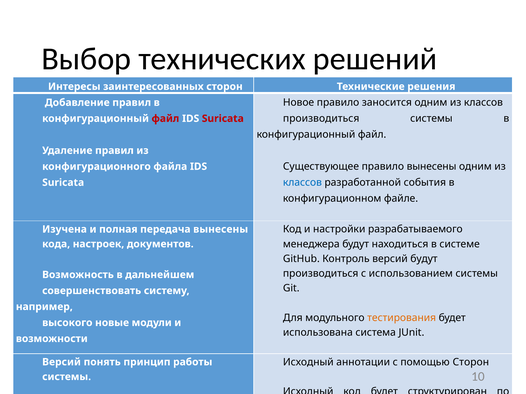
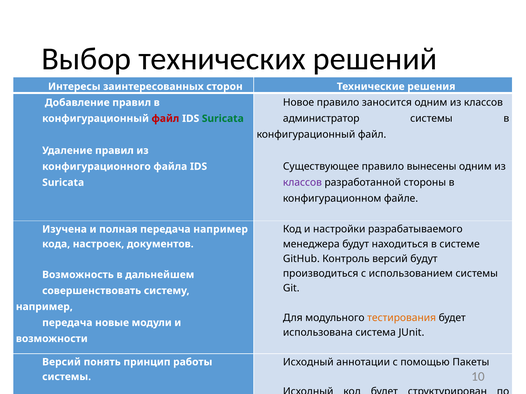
производиться: производиться -> администратор (321, 119)
Suricata colour: red -> green (223, 119)
классов colour: blue -> purple (302, 183)
события: события -> стороны (425, 183)
передача вынесены: вынесены -> например (221, 230)
высокого: высокого -> передача (67, 323)
помощью Сторон: Сторон -> Пакеты (471, 362)
